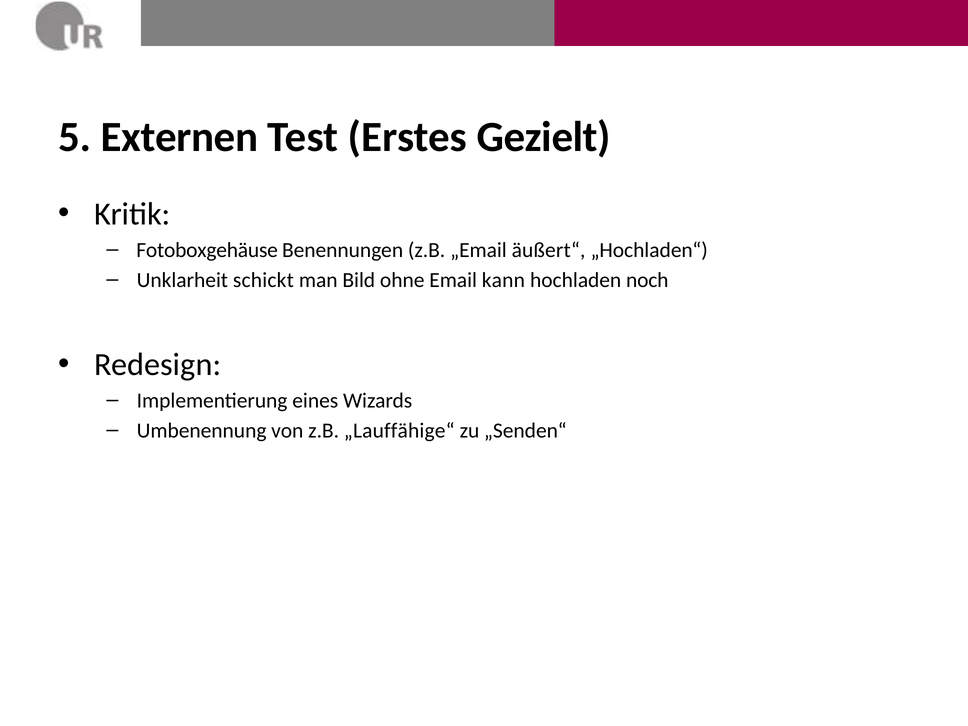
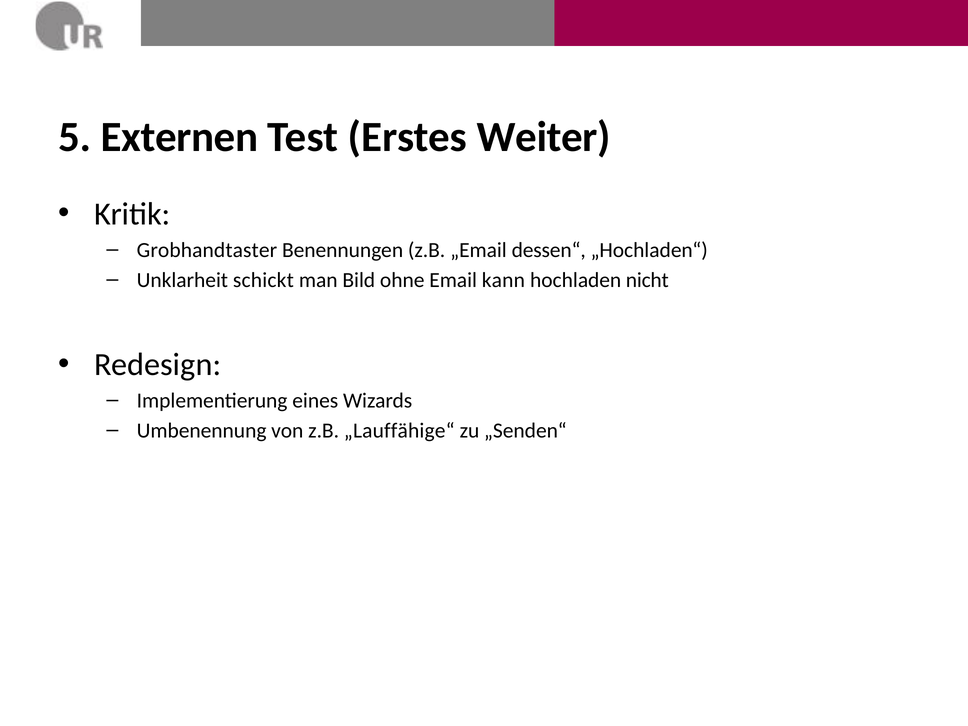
Gezielt: Gezielt -> Weiter (544, 137)
Fotoboxgehäuse: Fotoboxgehäuse -> Grobhandtaster (207, 250)
äußert“: äußert“ -> dessen“ (549, 250)
noch: noch -> nicht (647, 280)
